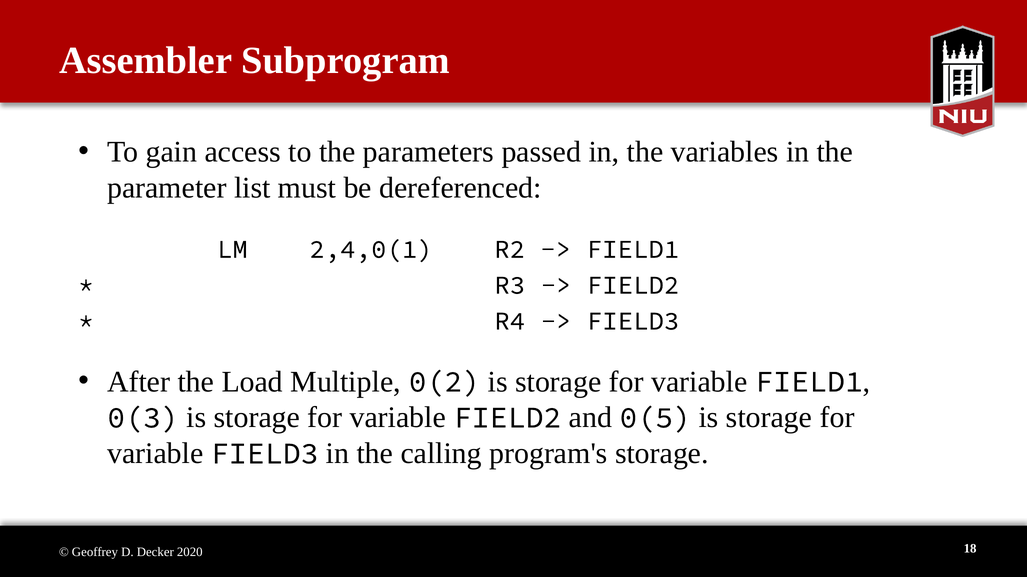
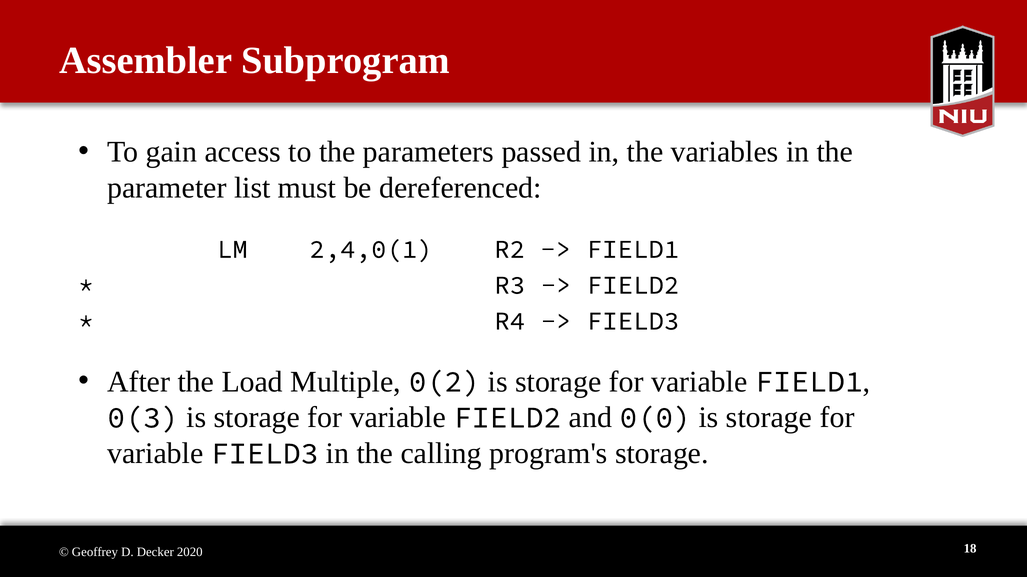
0(5: 0(5 -> 0(0 (655, 418)
